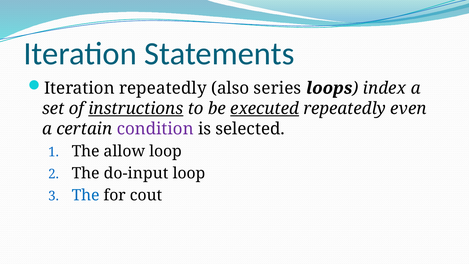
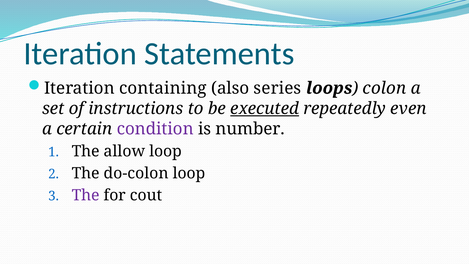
Iteration repeatedly: repeatedly -> containing (163, 88)
index: index -> colon (384, 88)
instructions underline: present -> none (136, 108)
selected: selected -> number (250, 129)
do-input: do-input -> do-colon (136, 173)
The colour: blue -> purple (86, 195)
